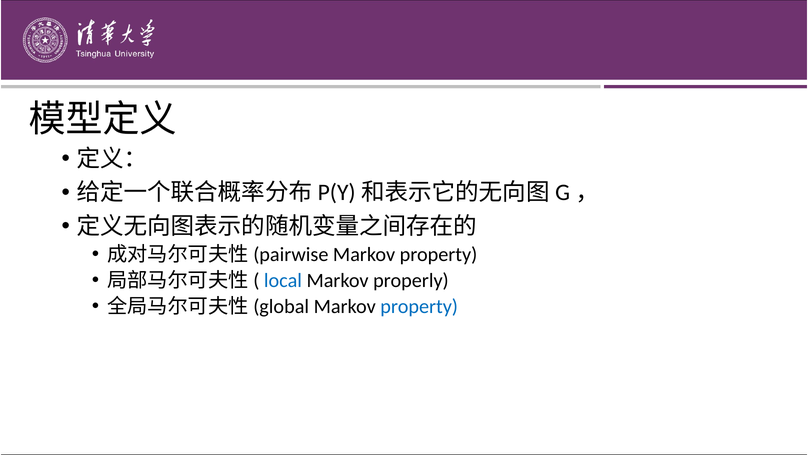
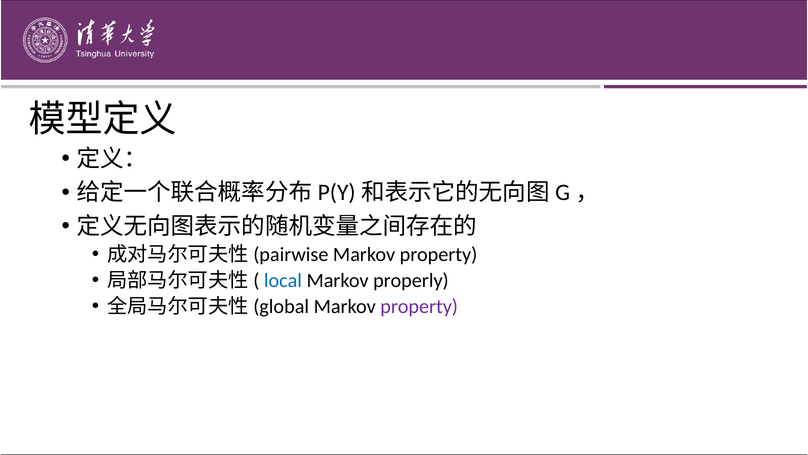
property colour: blue -> purple (419, 306)
